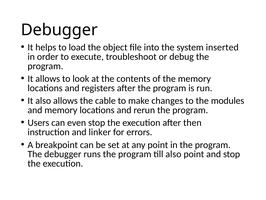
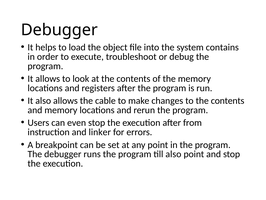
inserted: inserted -> contains (222, 47)
to the modules: modules -> contents (228, 100)
then: then -> from (192, 122)
